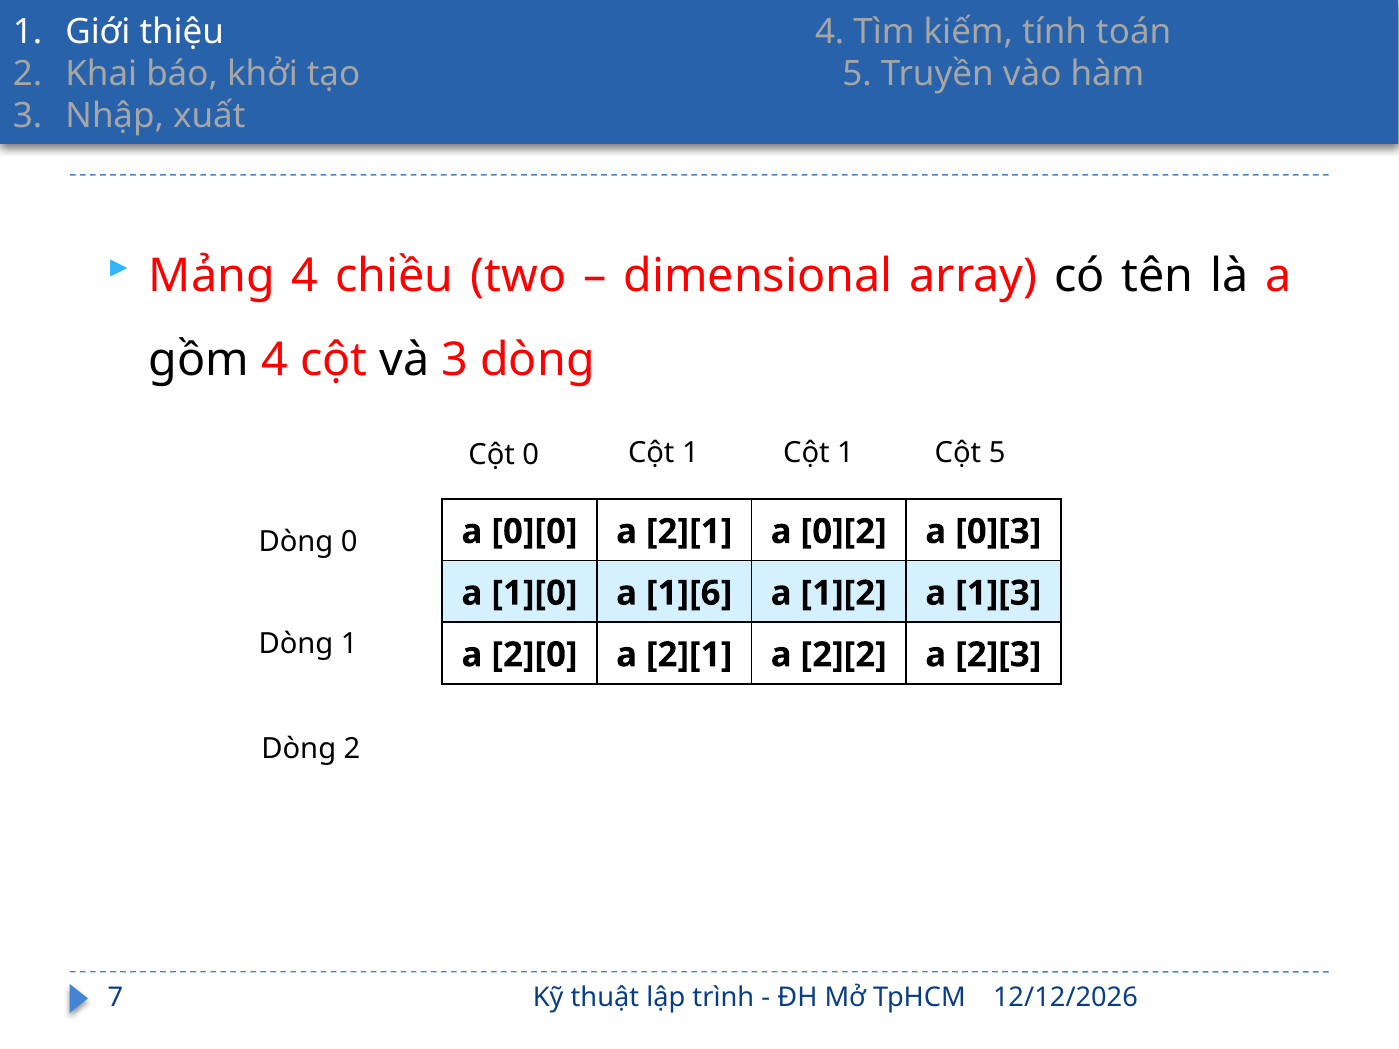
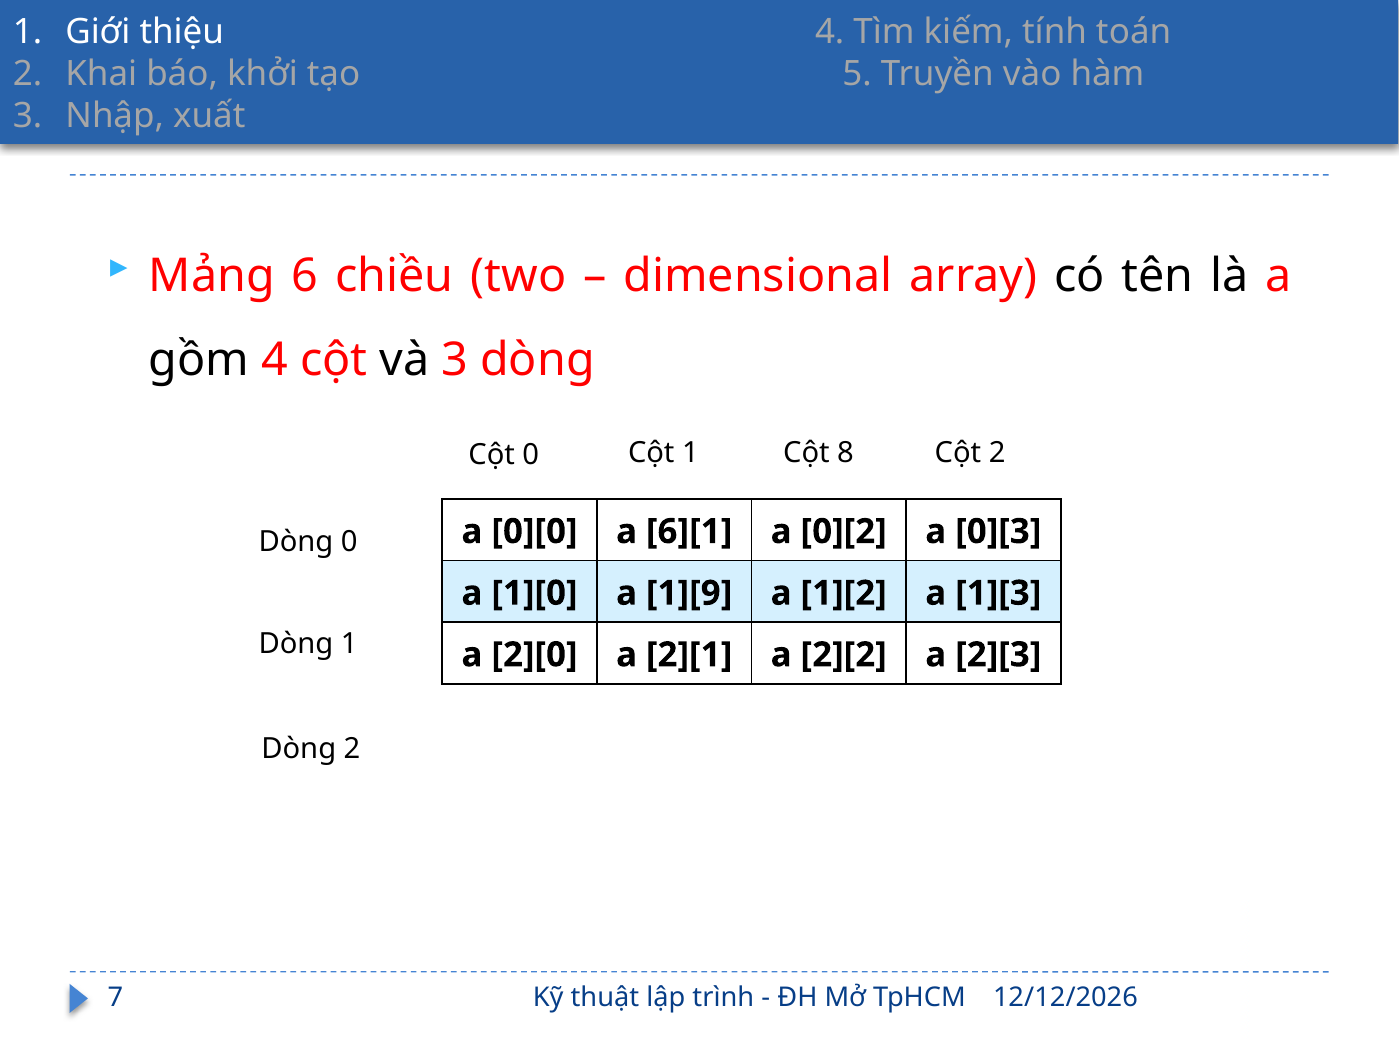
Mảng 4: 4 -> 6 (305, 276)
1 Cột 1: 1 -> 8 (846, 453)
Cột 5: 5 -> 2 (997, 453)
0][0 a 2][1: 2][1 -> 6][1 (689, 532)
1][6: 1][6 -> 1][9 (689, 593)
